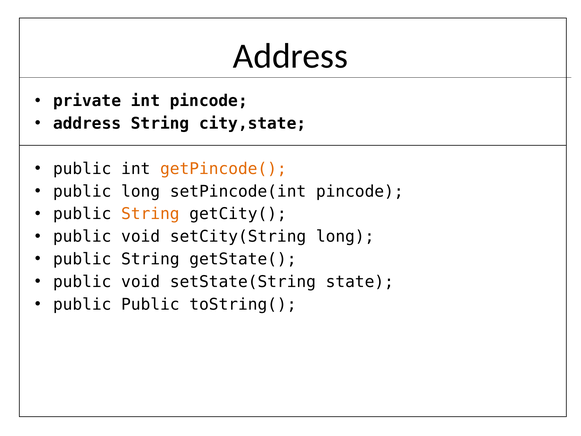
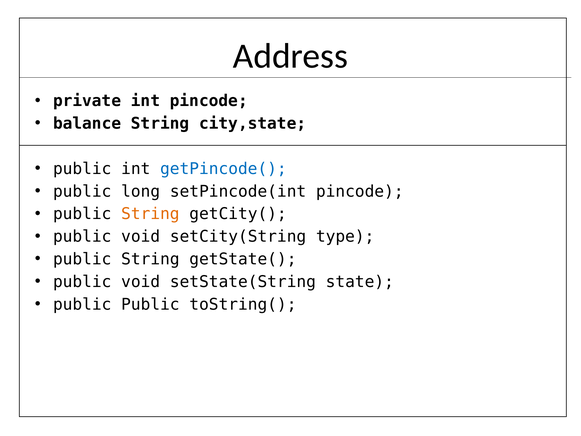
address: address -> balance (87, 123)
getPincode( colour: orange -> blue (223, 169)
setCity(String long: long -> type (345, 236)
